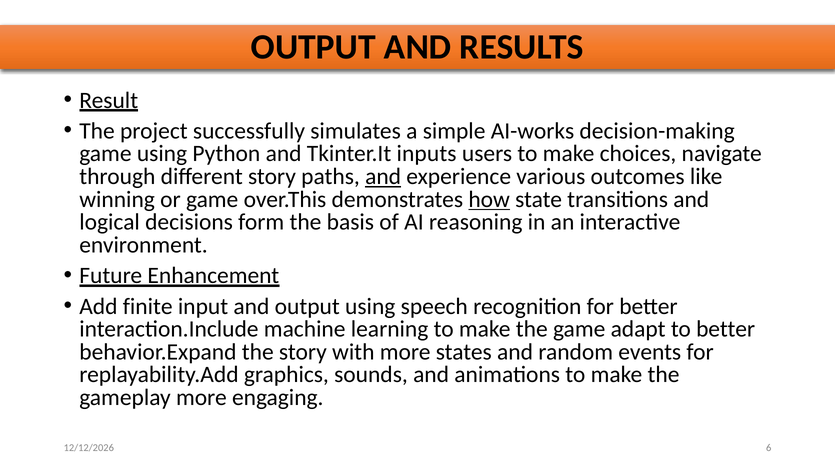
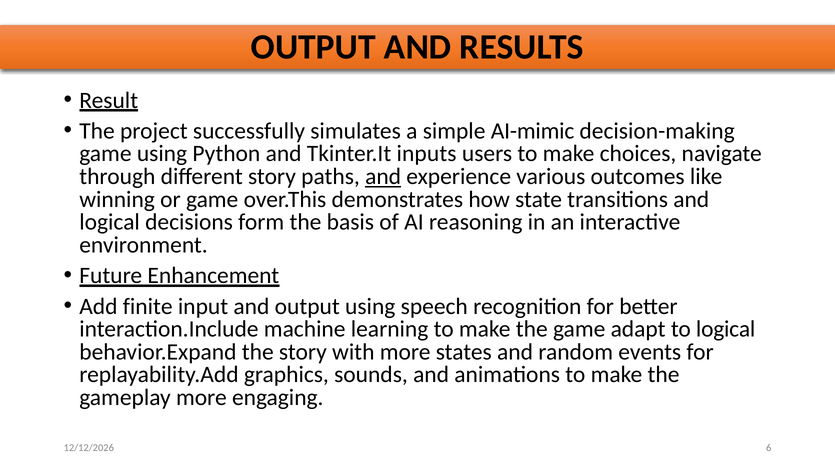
AI-works: AI-works -> AI-mimic (533, 131)
how underline: present -> none (489, 200)
to better: better -> logical (726, 330)
